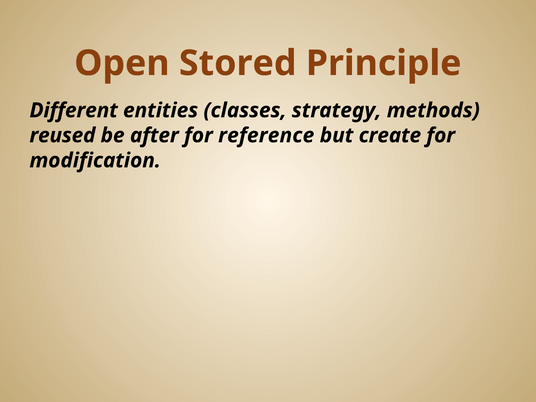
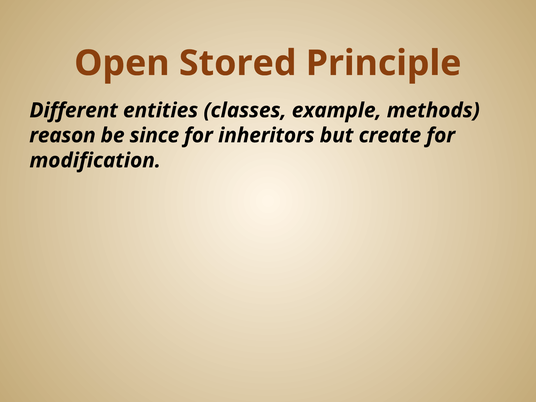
strategy: strategy -> example (337, 110)
reused: reused -> reason (62, 135)
after: after -> since (154, 135)
reference: reference -> inheritors (266, 135)
